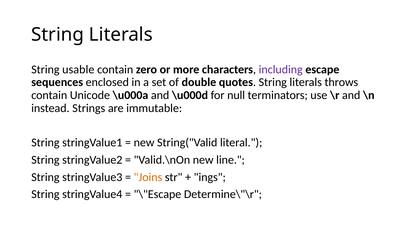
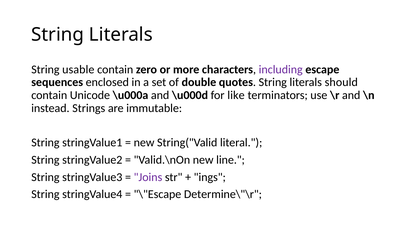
throws: throws -> should (341, 82)
null: null -> like (236, 95)
Joins colour: orange -> purple (148, 177)
